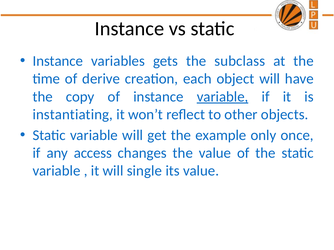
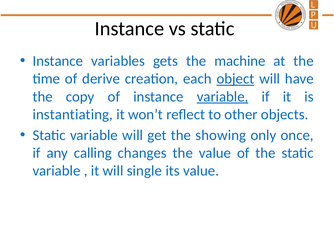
subclass: subclass -> machine (240, 61)
object underline: none -> present (235, 79)
example: example -> showing (221, 135)
access: access -> calling (93, 153)
